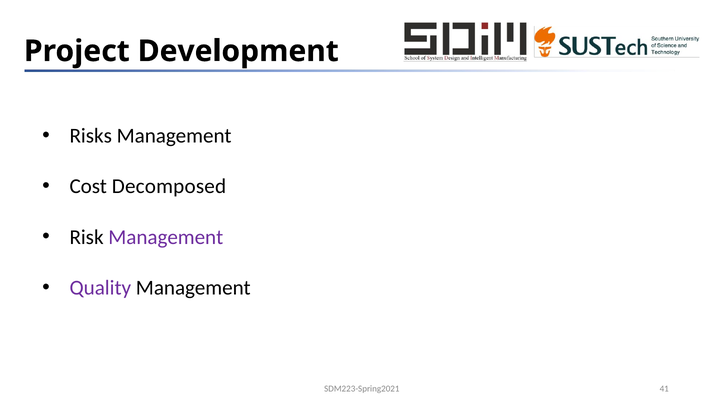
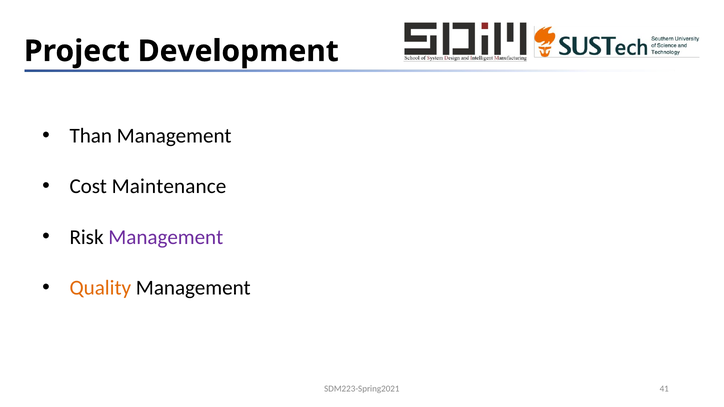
Risks: Risks -> Than (91, 136)
Decomposed: Decomposed -> Maintenance (169, 187)
Quality colour: purple -> orange (100, 288)
